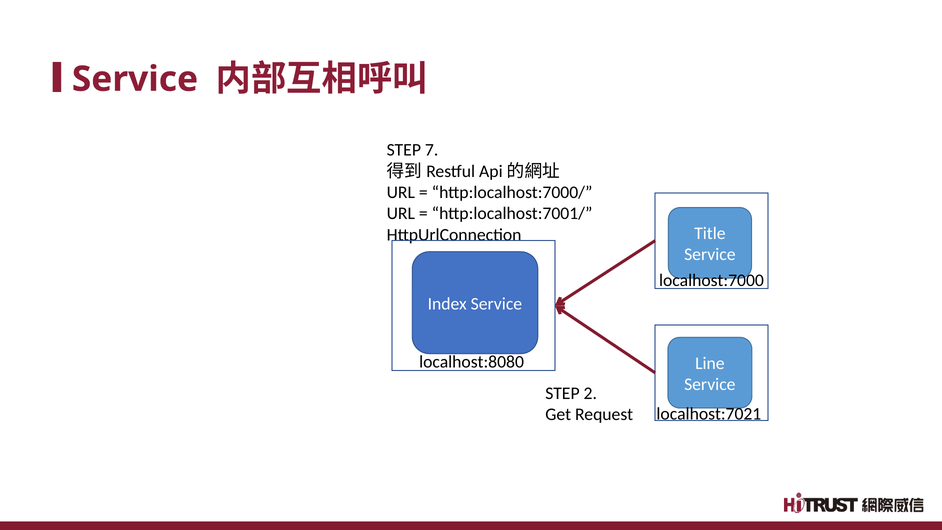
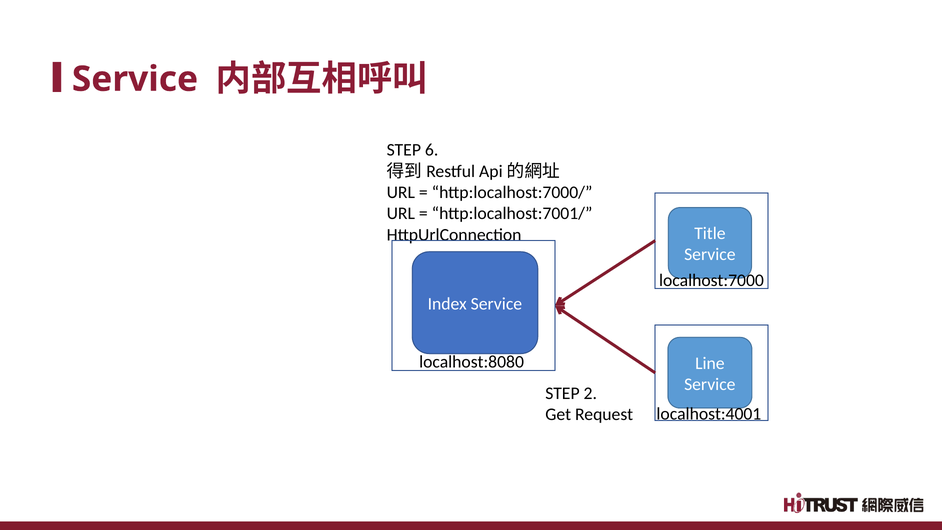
7: 7 -> 6 (432, 150)
localhost:7021: localhost:7021 -> localhost:4001 (709, 414)
